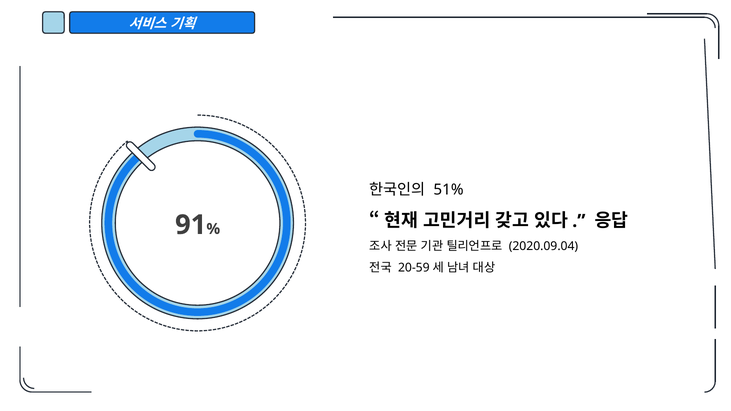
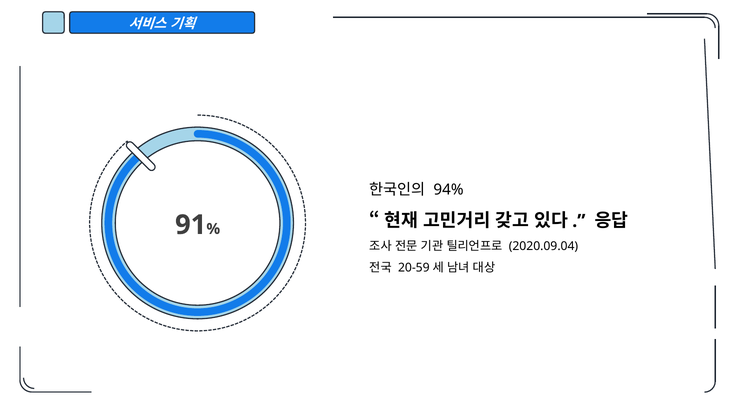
51%: 51% -> 94% (449, 190)
